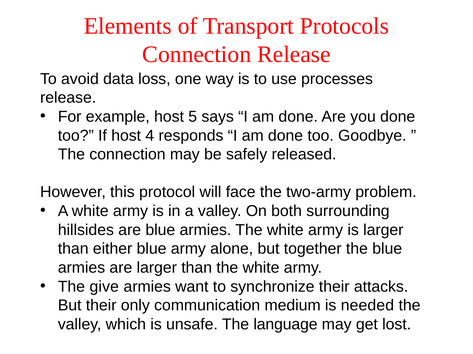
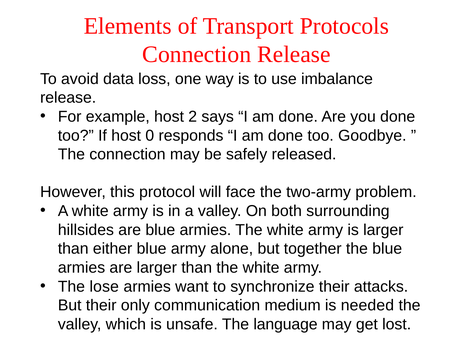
processes: processes -> imbalance (337, 79)
5: 5 -> 2 (193, 117)
4: 4 -> 0 (150, 136)
give: give -> lose (104, 287)
